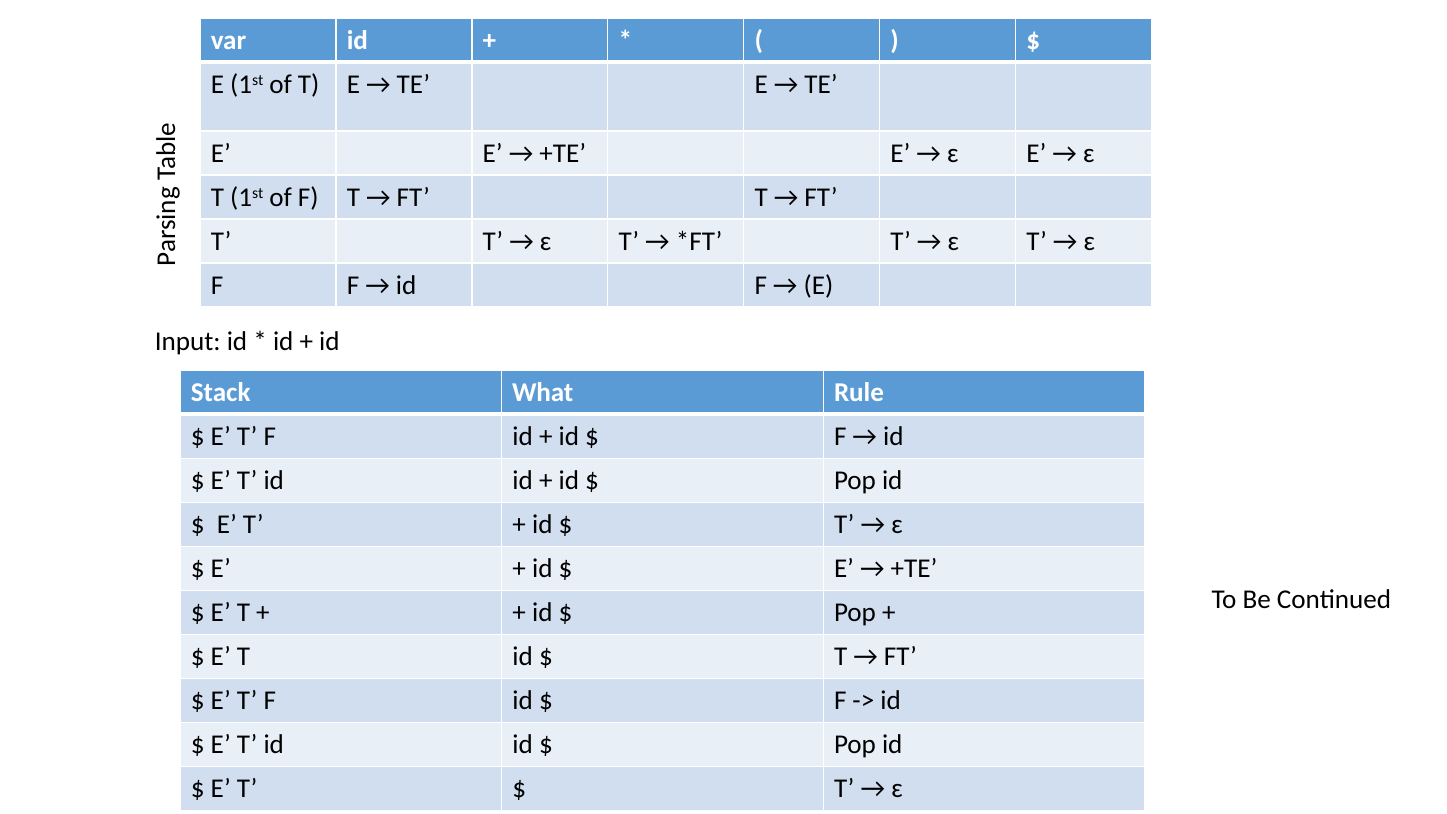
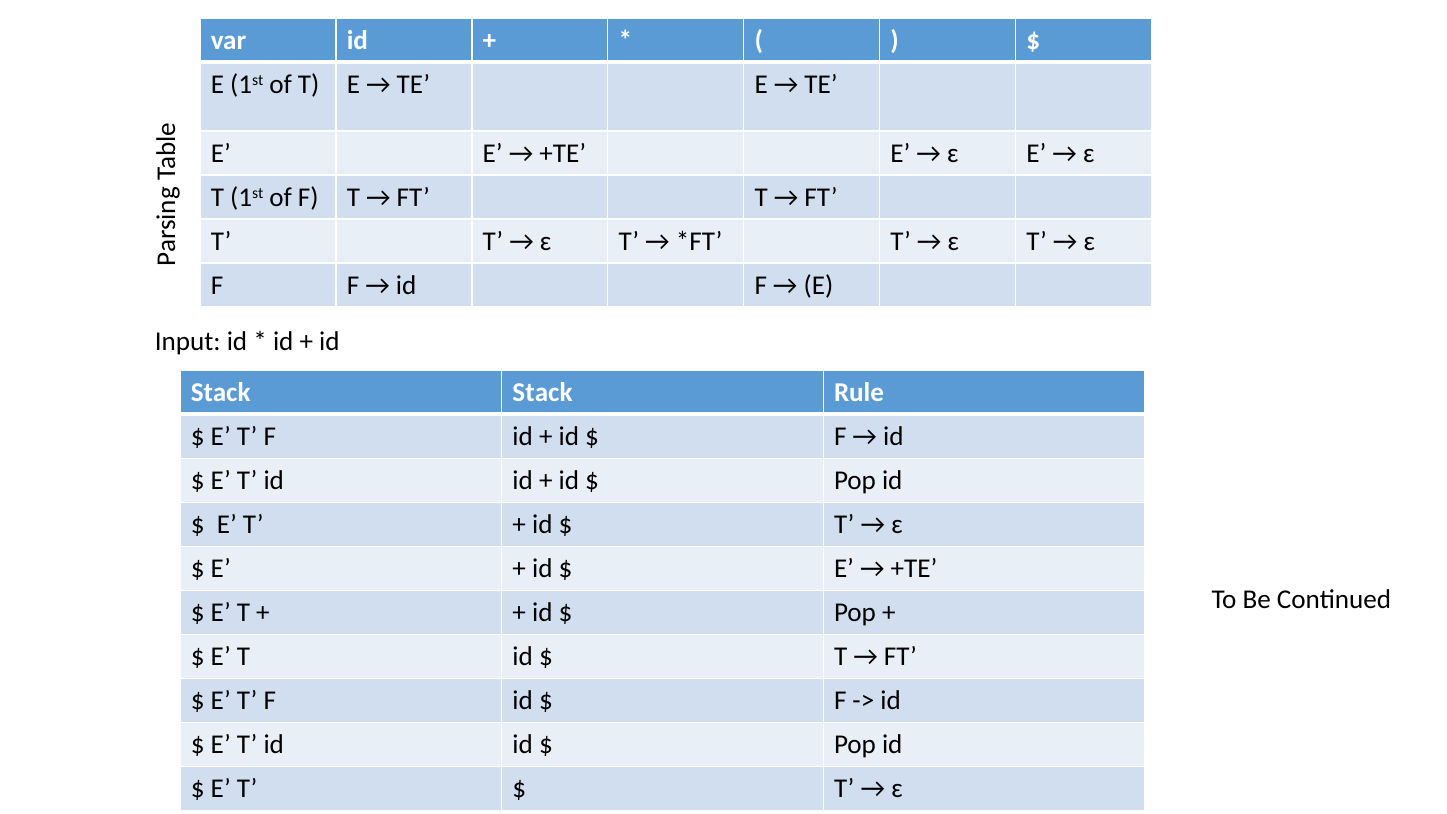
Stack What: What -> Stack (543, 393)
